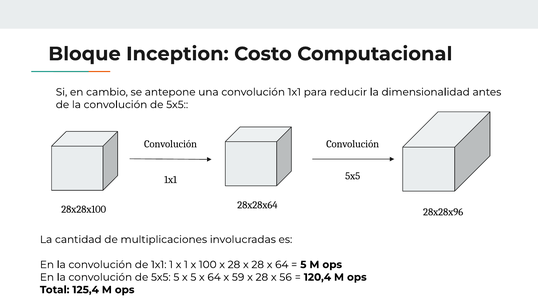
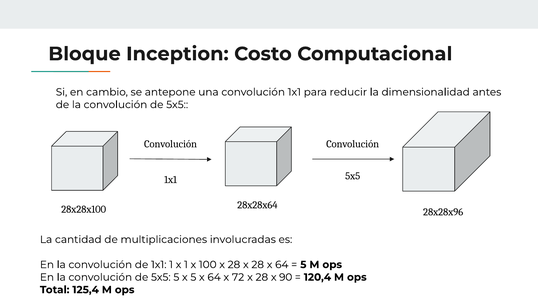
59: 59 -> 72 (238, 277)
56: 56 -> 90 (286, 277)
